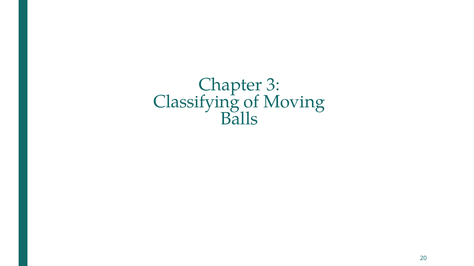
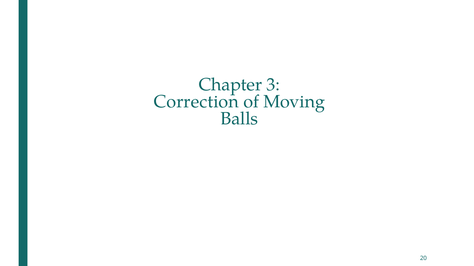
Classifying: Classifying -> Correction (196, 102)
